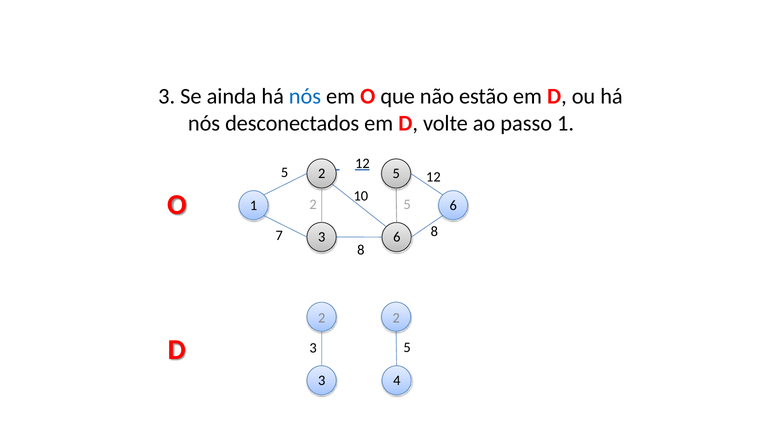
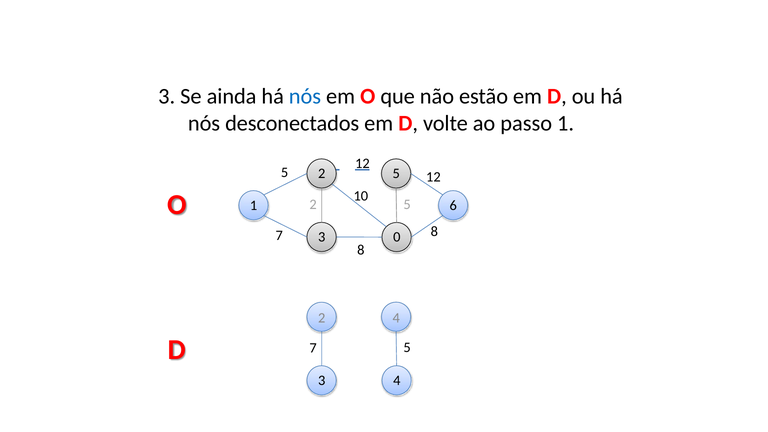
3 6: 6 -> 0 (397, 237)
2 2: 2 -> 4 (396, 318)
D 3: 3 -> 7 (313, 348)
